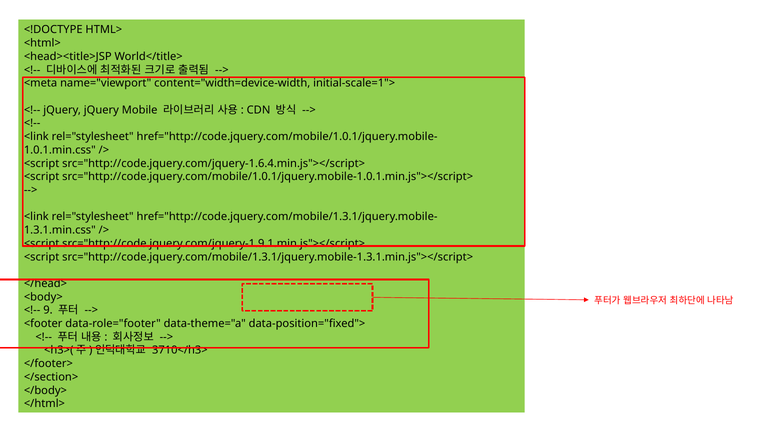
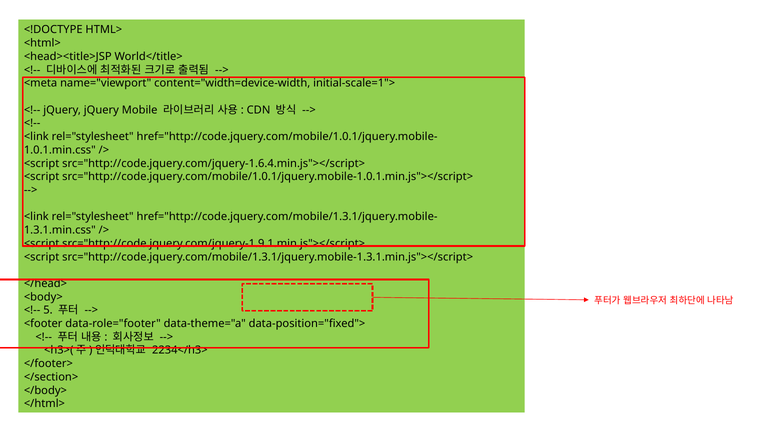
9: 9 -> 5 (48, 310)
3710</h3>: 3710</h3> -> 2234</h3> (180, 350)
